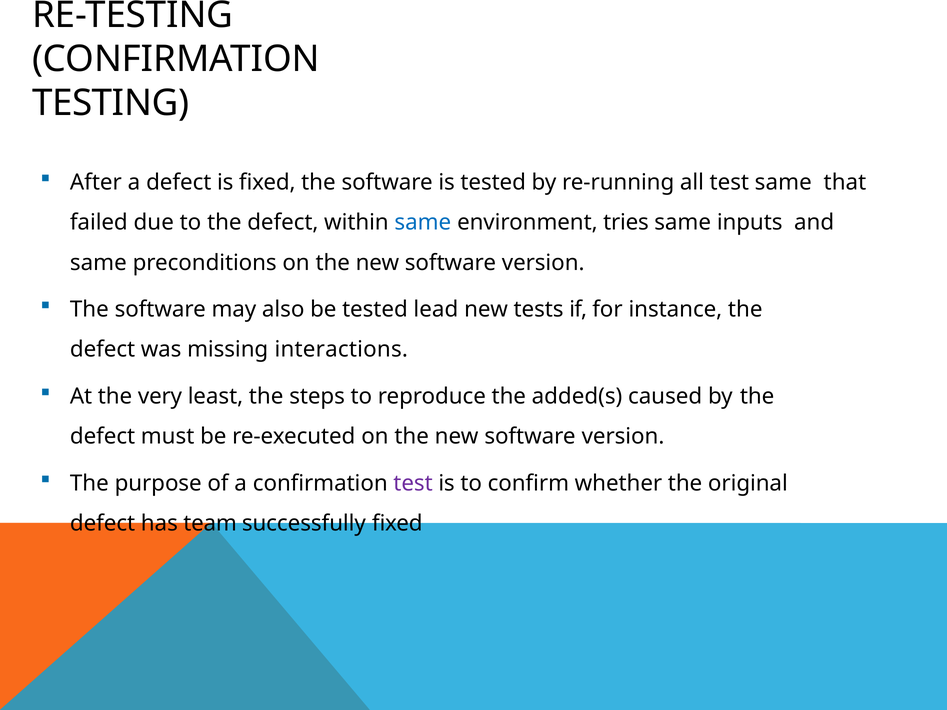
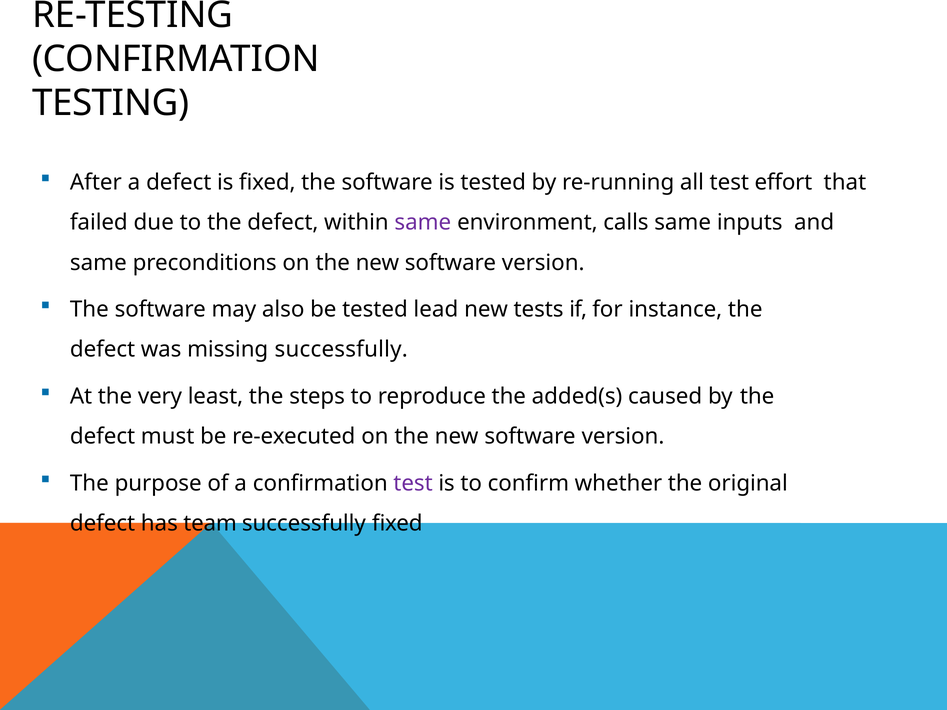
test same: same -> effort (783, 182)
same colour: blue -> purple (423, 223)
tries: tries -> calls (626, 223)
missing interactions: interactions -> successfully (341, 349)
